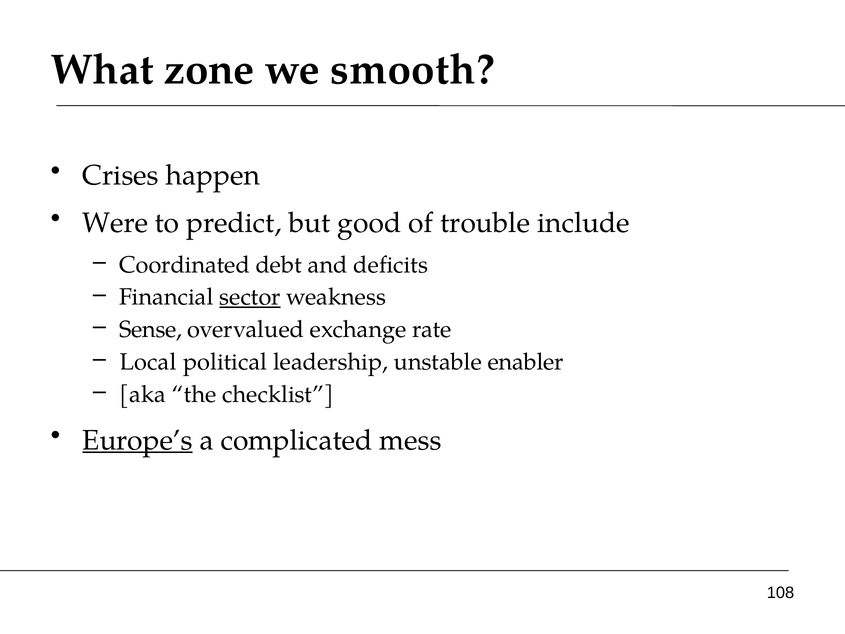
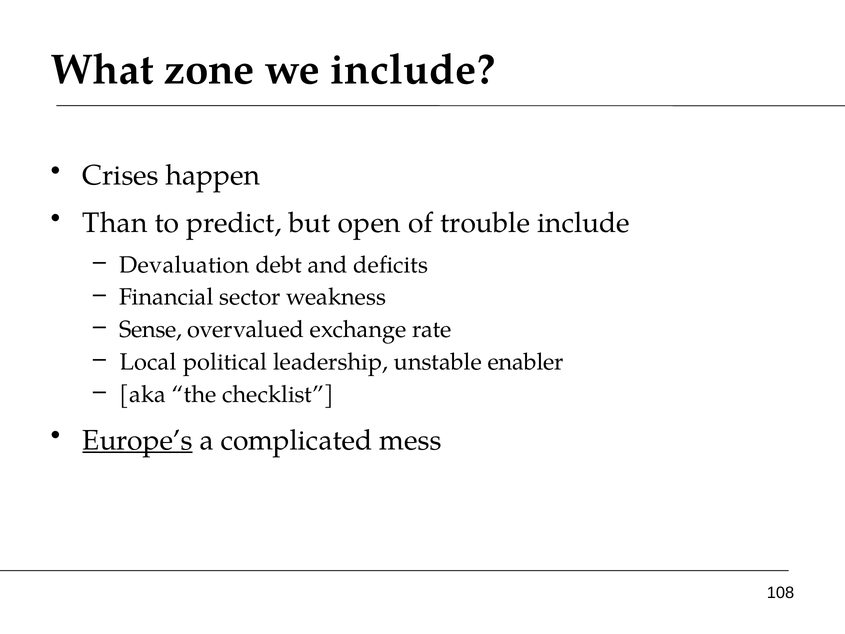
we smooth: smooth -> include (413, 70)
Were: Were -> Than (115, 223)
good: good -> open (369, 223)
Coordinated: Coordinated -> Devaluation (184, 265)
sector underline: present -> none (250, 297)
